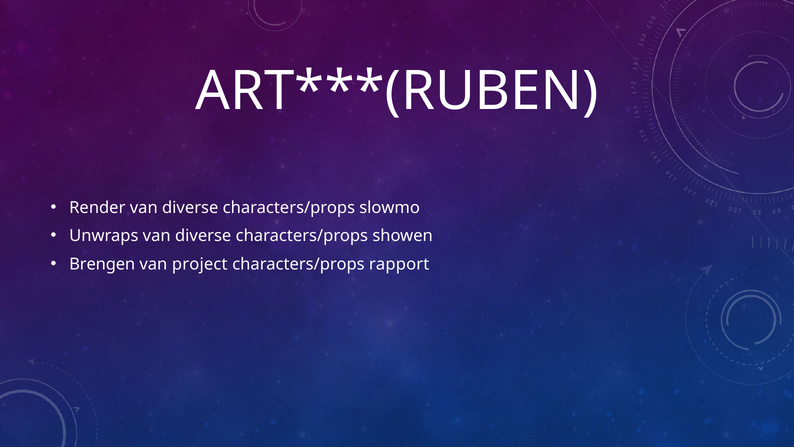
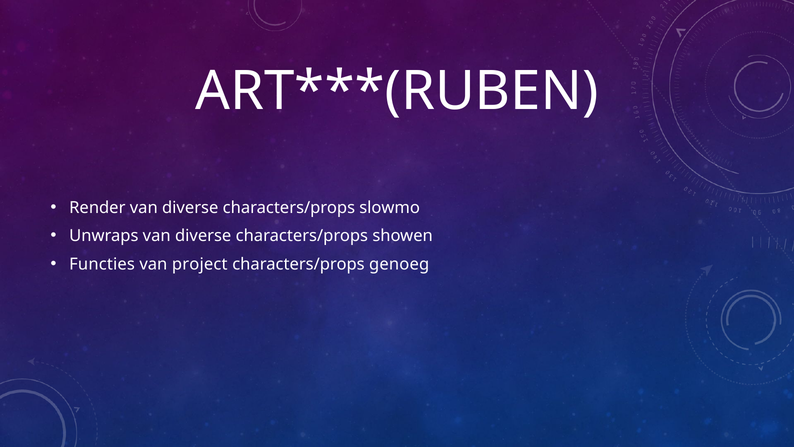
Brengen: Brengen -> Functies (102, 264)
rapport: rapport -> genoeg (399, 264)
